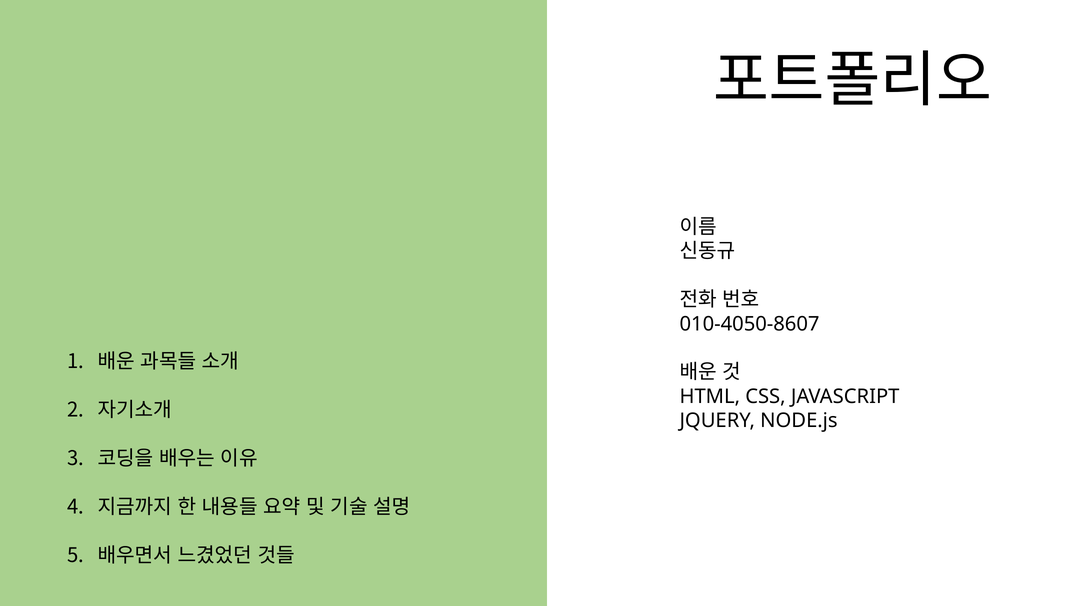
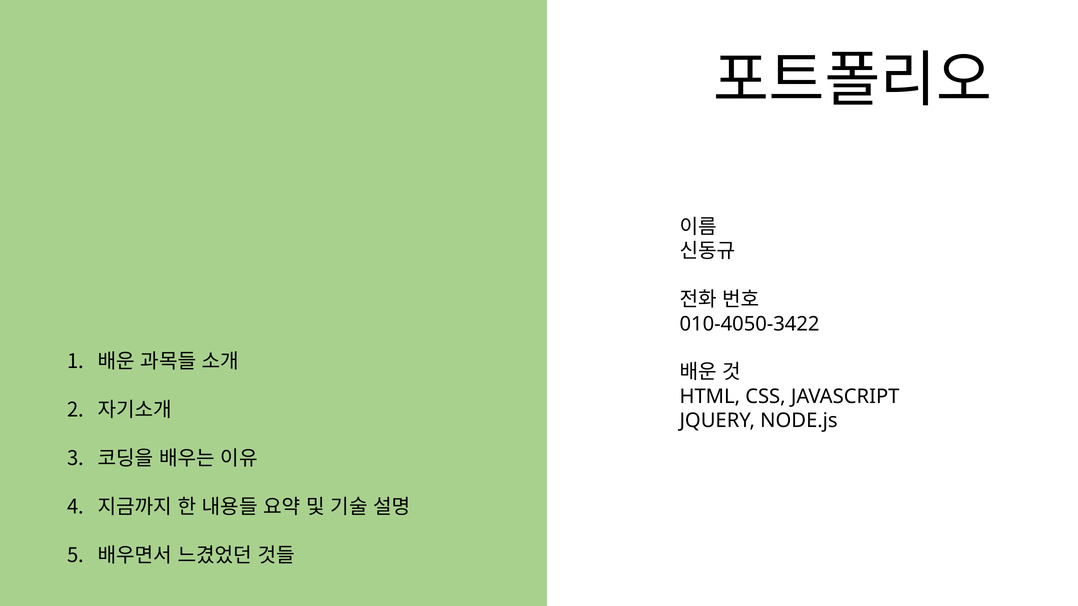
010-4050-8607: 010-4050-8607 -> 010-4050-3422 (750, 324)
